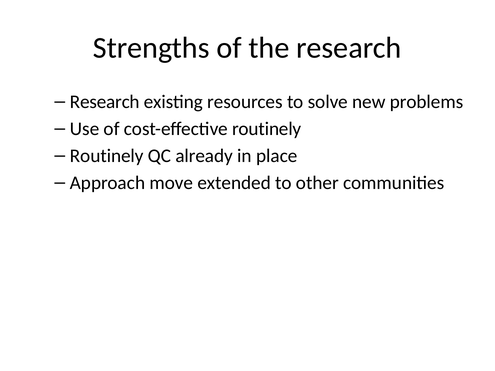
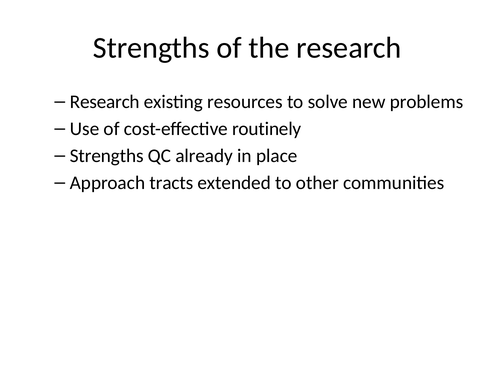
Routinely: Routinely -> Strengths (107, 156)
move: move -> tracts (171, 183)
